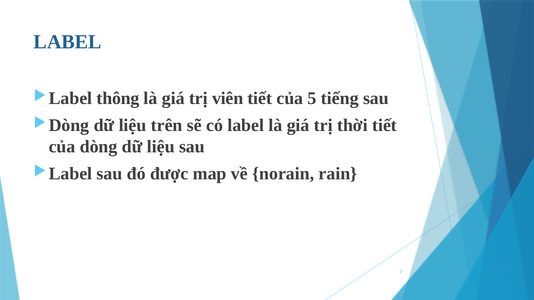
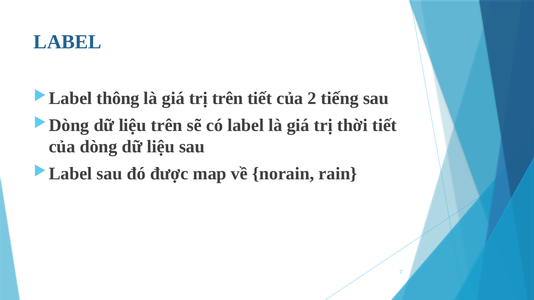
trị viên: viên -> trên (228, 98)
5: 5 -> 2 (312, 98)
